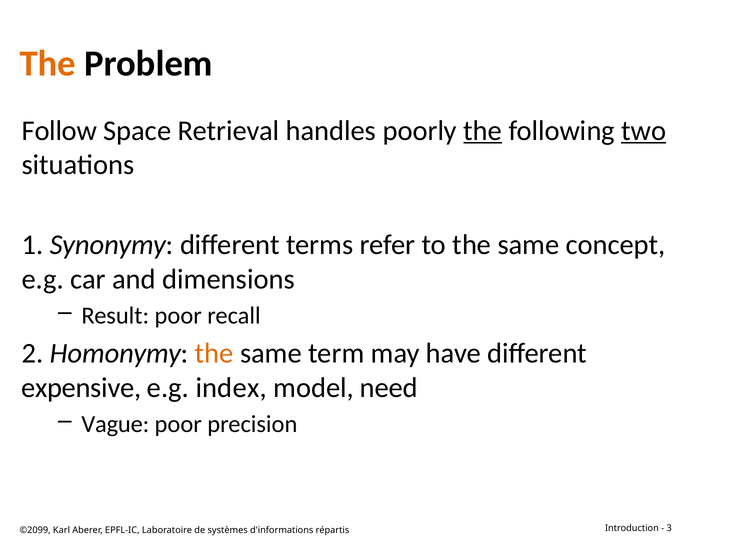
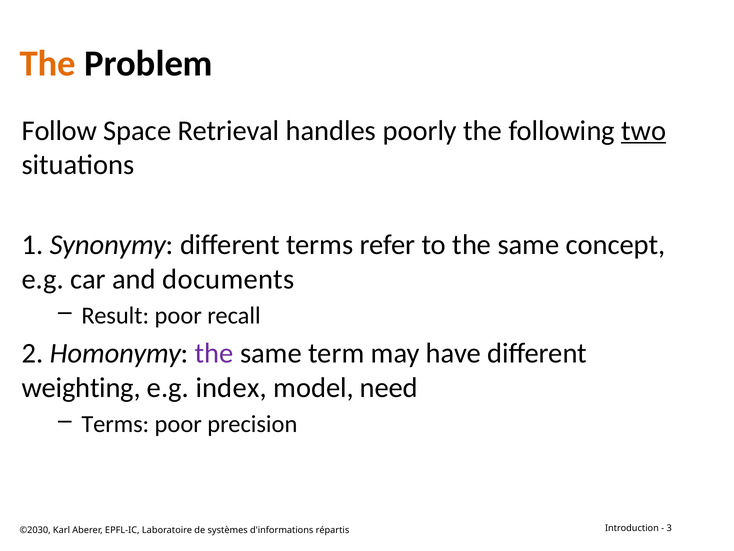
the underline: present -> none (483, 130)
dimensions: dimensions -> documents (228, 279)
the colour: orange -> purple (214, 353)
expensive: expensive -> weighting (81, 388)
Vague: Vague -> Terms (115, 424)
©2099: ©2099 -> ©2030 (35, 530)
